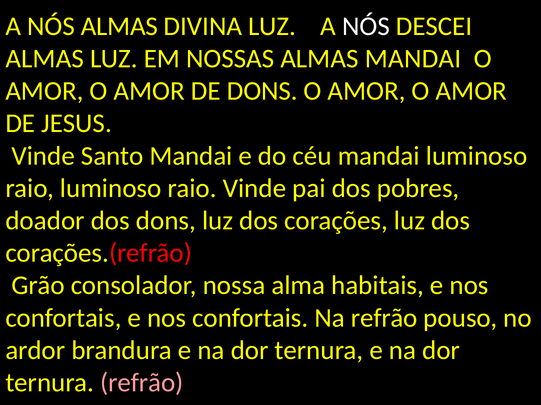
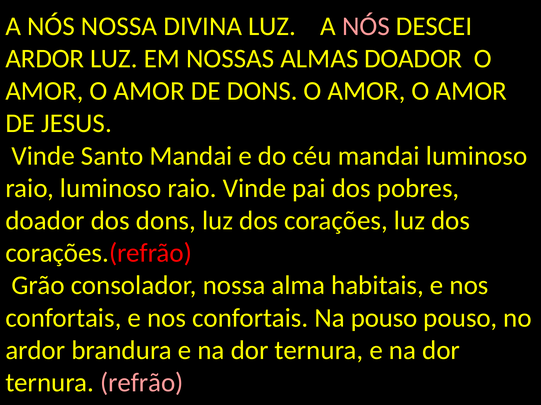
NÓS ALMAS: ALMAS -> NOSSA (119, 26)
NÓS colour: white -> pink (366, 26)
ALMAS: ALMAS -> ARDOR (45, 59)
ALMAS MANDAI: MANDAI -> DOADOR (413, 59)
Na refrão: refrão -> pouso (384, 318)
